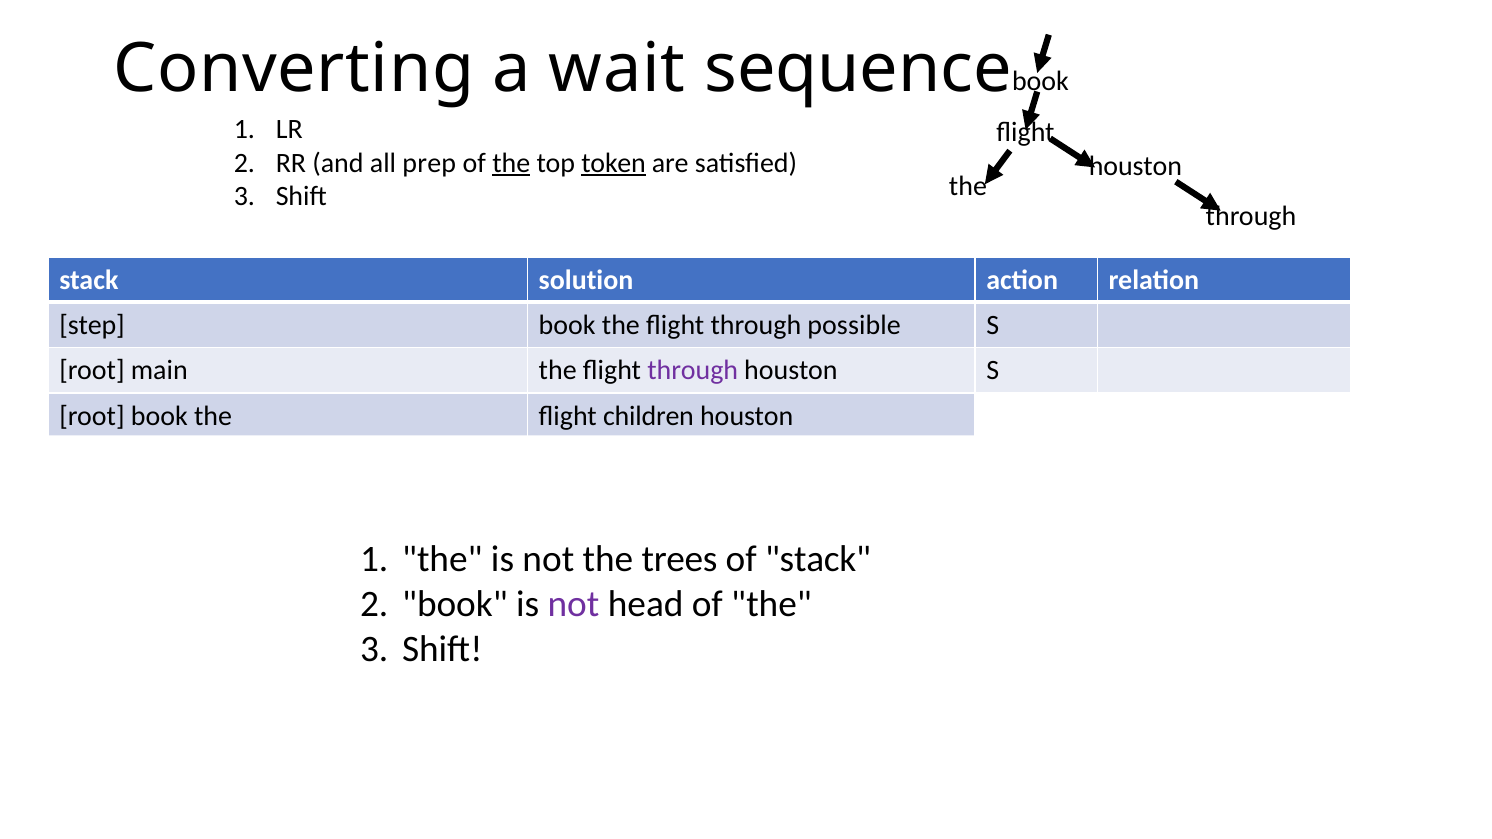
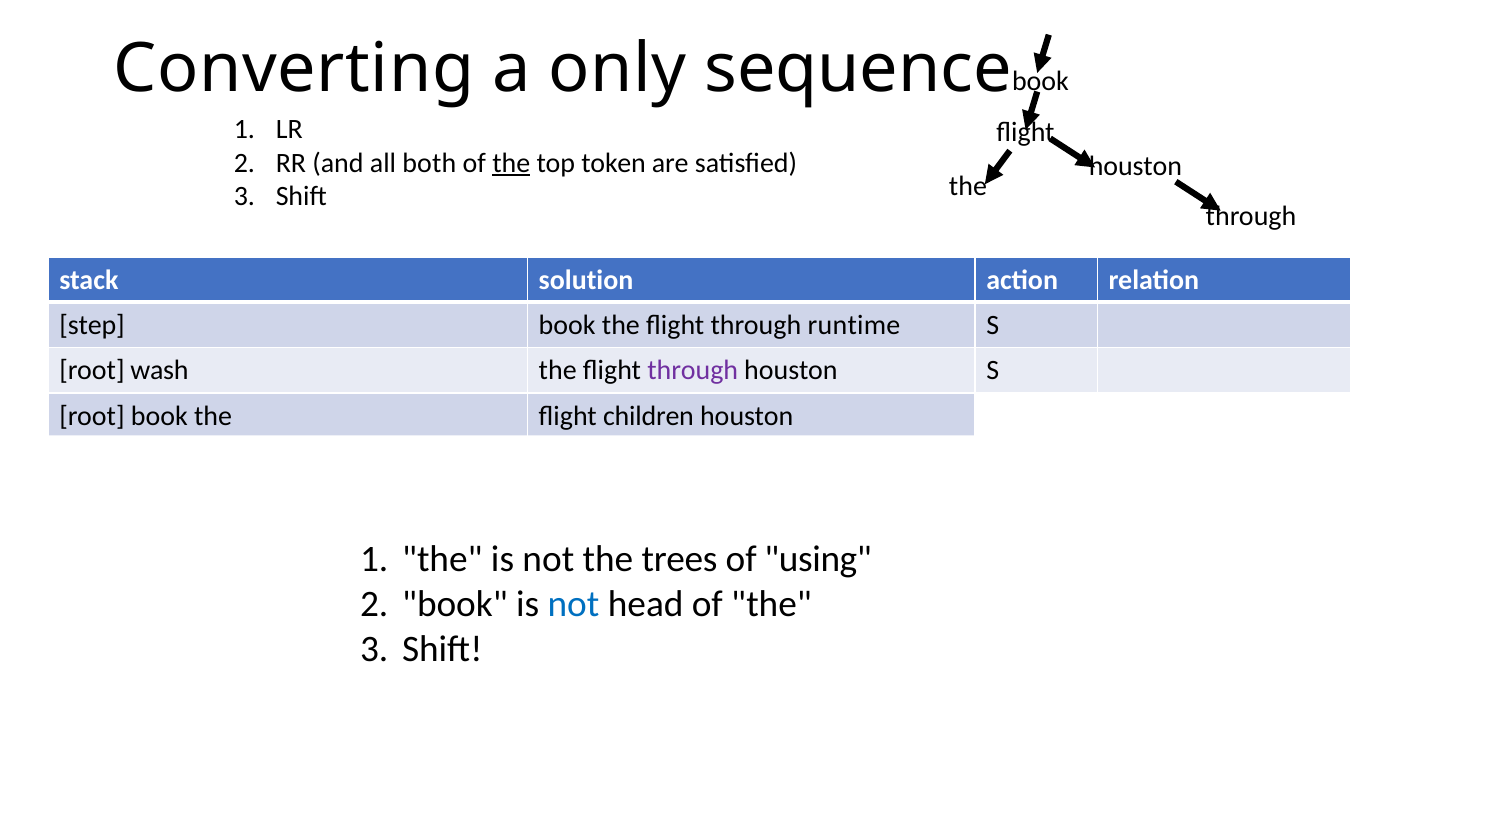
wait: wait -> only (617, 69)
prep: prep -> both (429, 163)
token underline: present -> none (614, 163)
possible: possible -> runtime (854, 325)
main: main -> wash (159, 371)
of stack: stack -> using (818, 560)
not colour: purple -> blue (574, 605)
